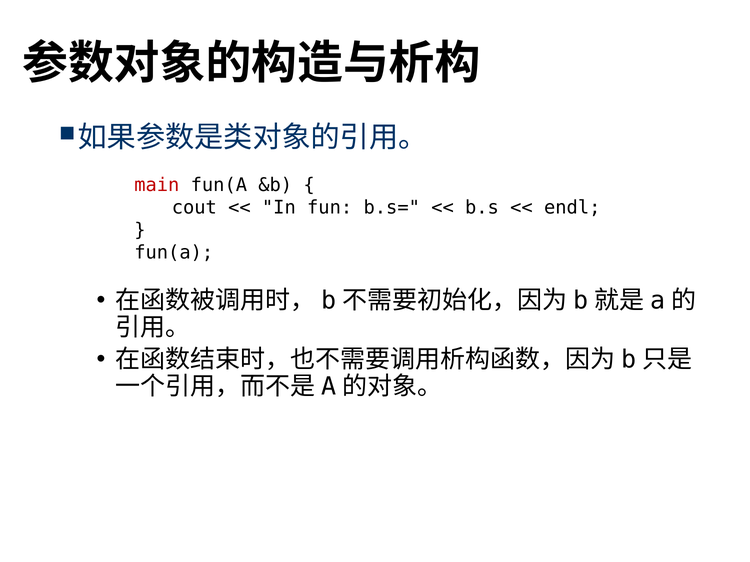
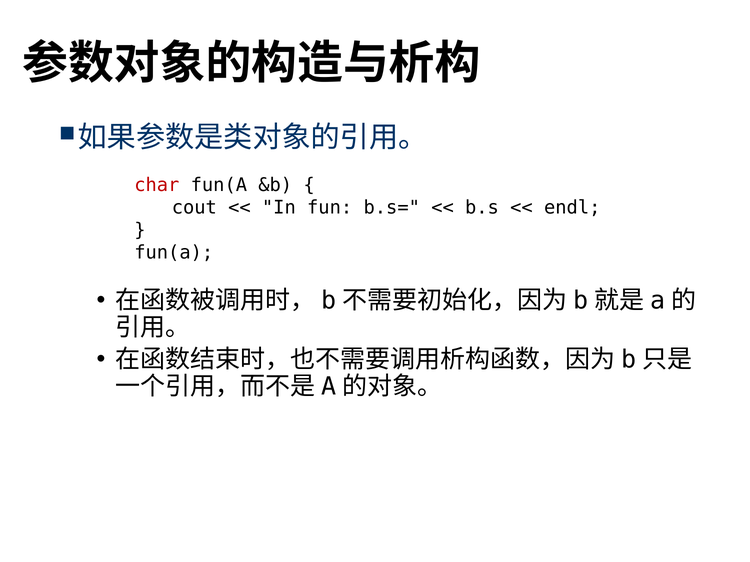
main: main -> char (157, 185)
